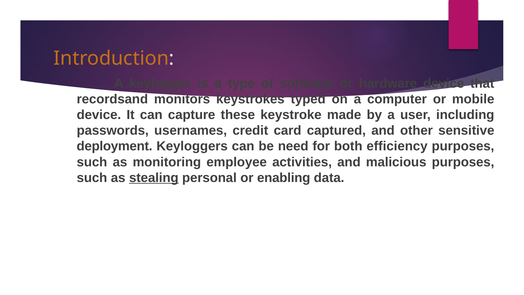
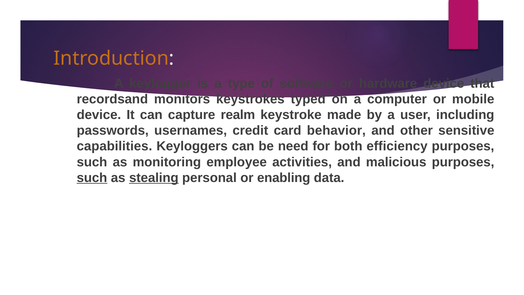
these: these -> realm (238, 115)
captured: captured -> behavior (336, 130)
deployment: deployment -> capabilities (114, 146)
such underline: none -> present (92, 178)
